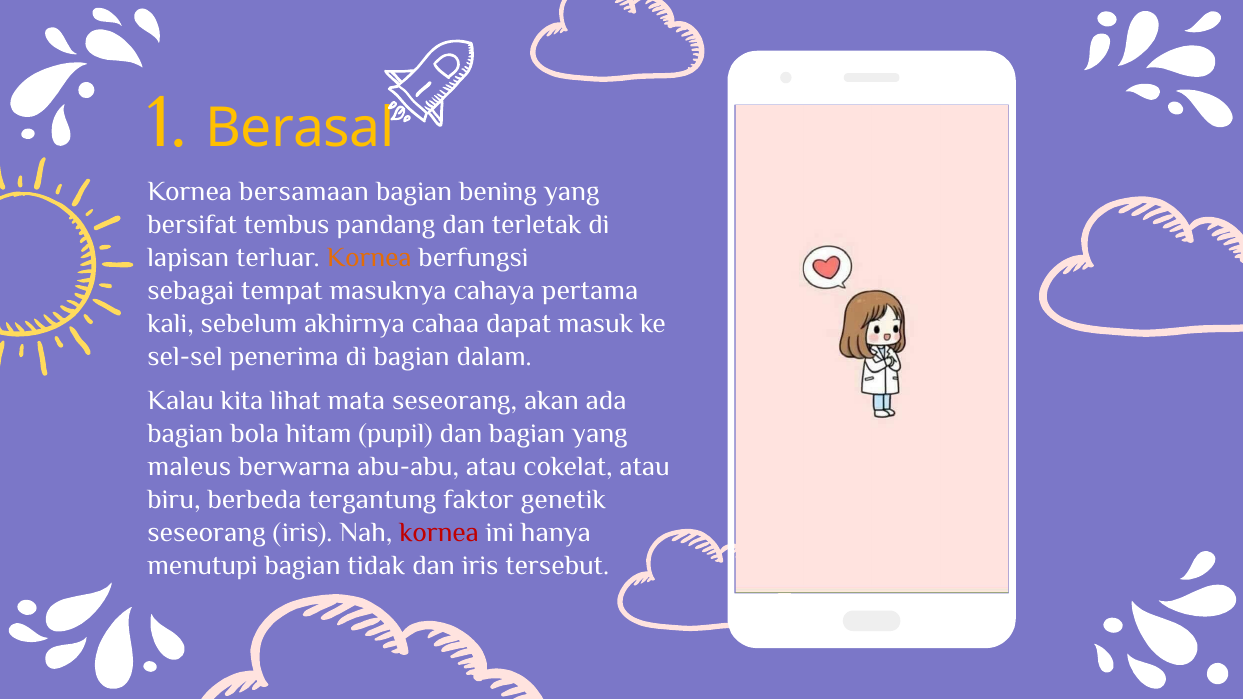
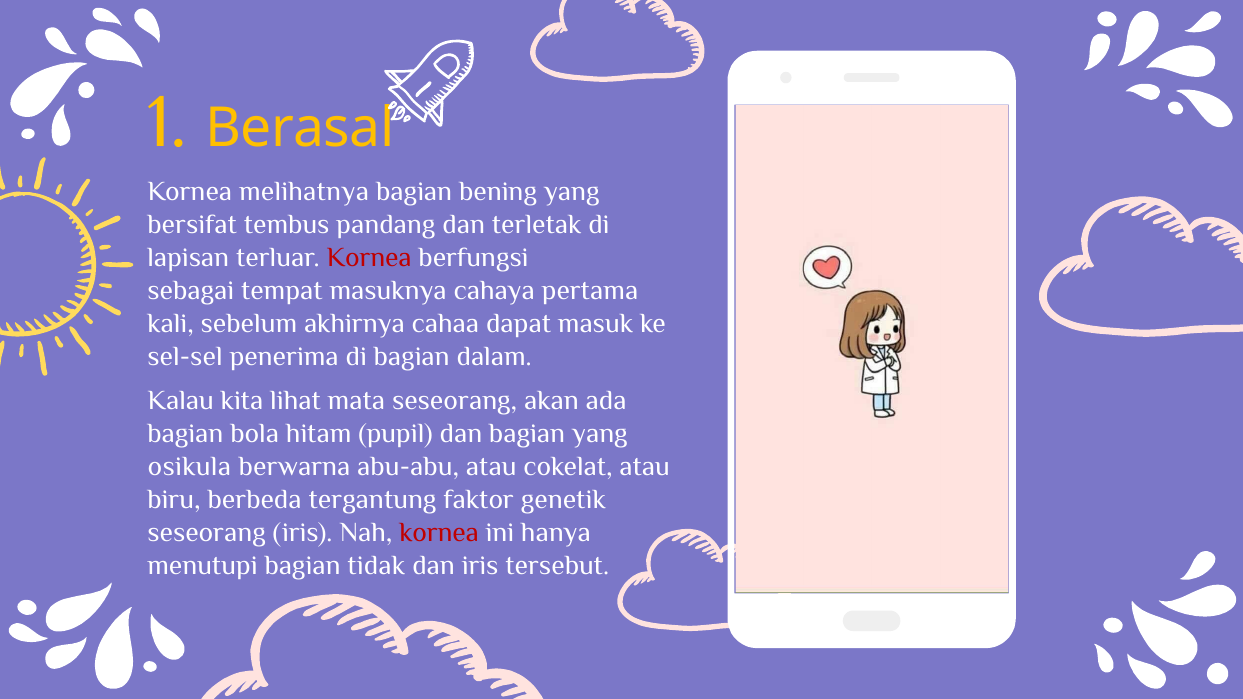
bersamaan: bersamaan -> melihatnya (304, 191)
Kornea colour: orange -> red (369, 257)
maleus: maleus -> osikula (189, 466)
